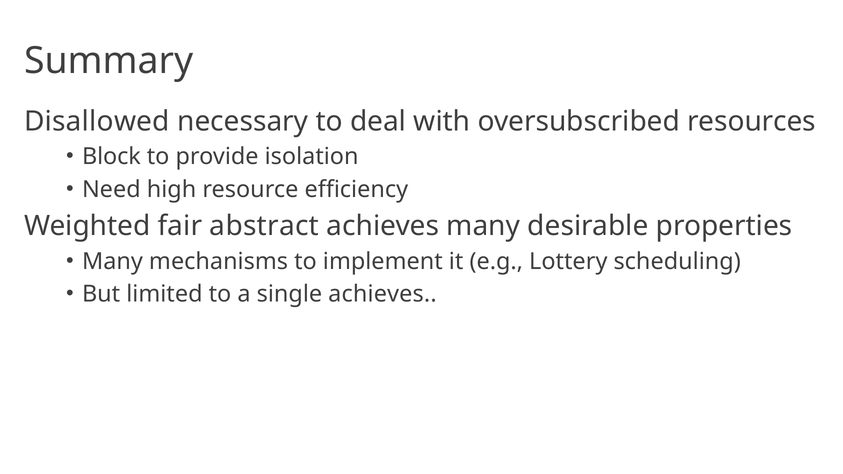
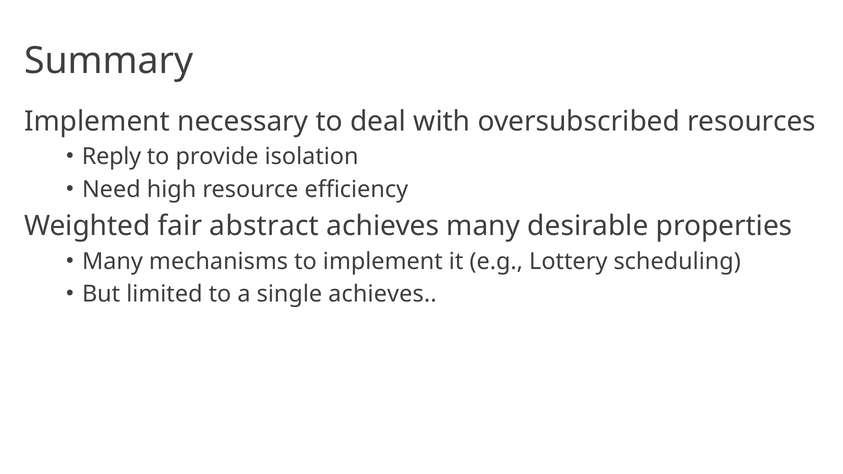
Disallowed: Disallowed -> Implement (97, 121)
Block: Block -> Reply (111, 157)
